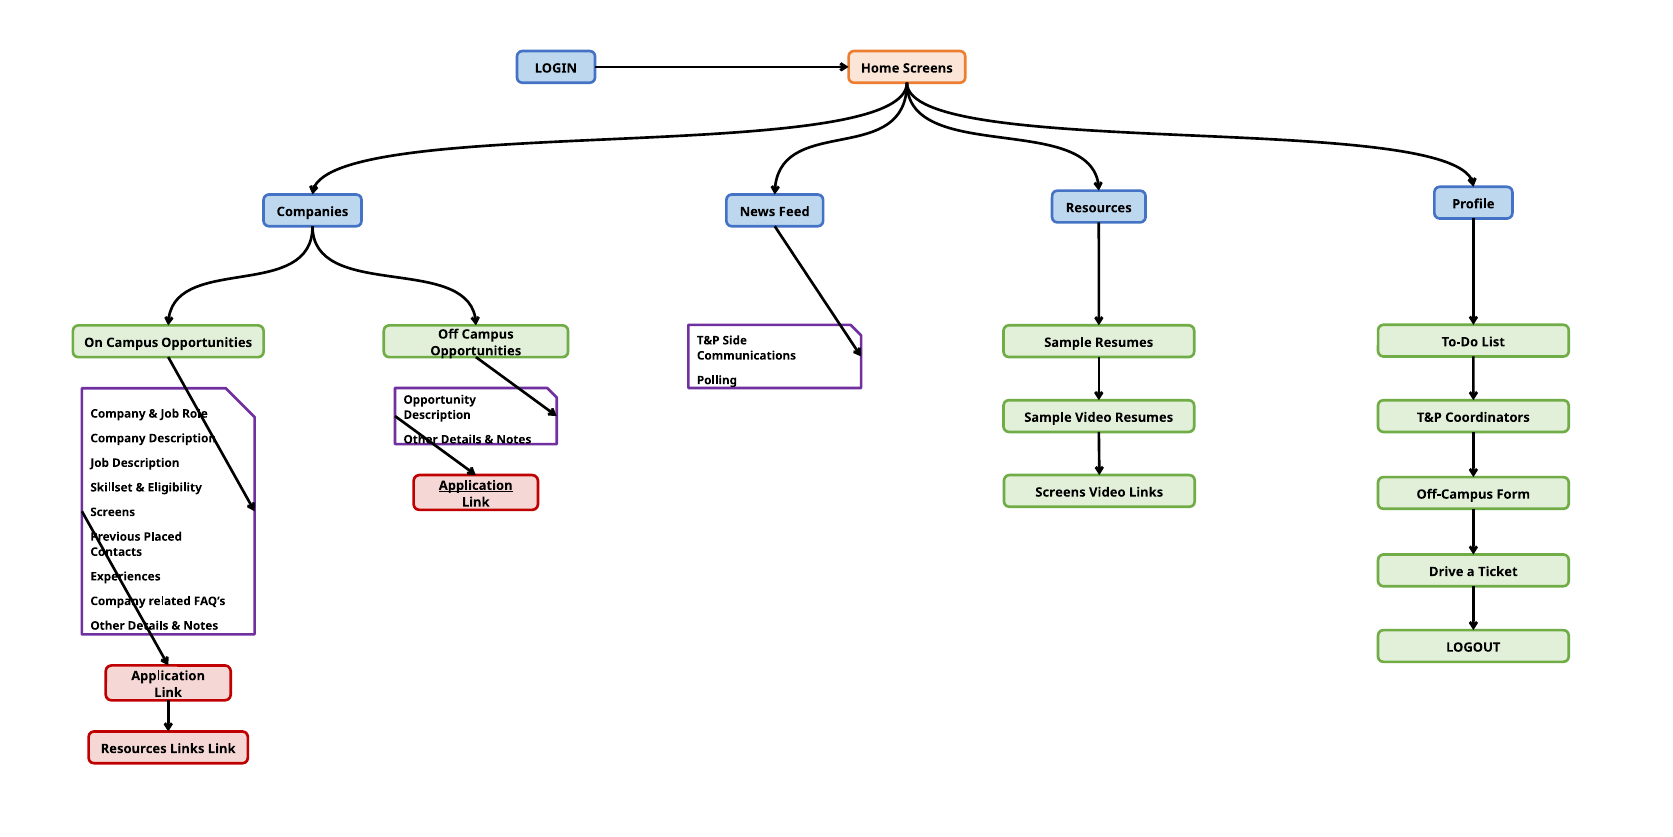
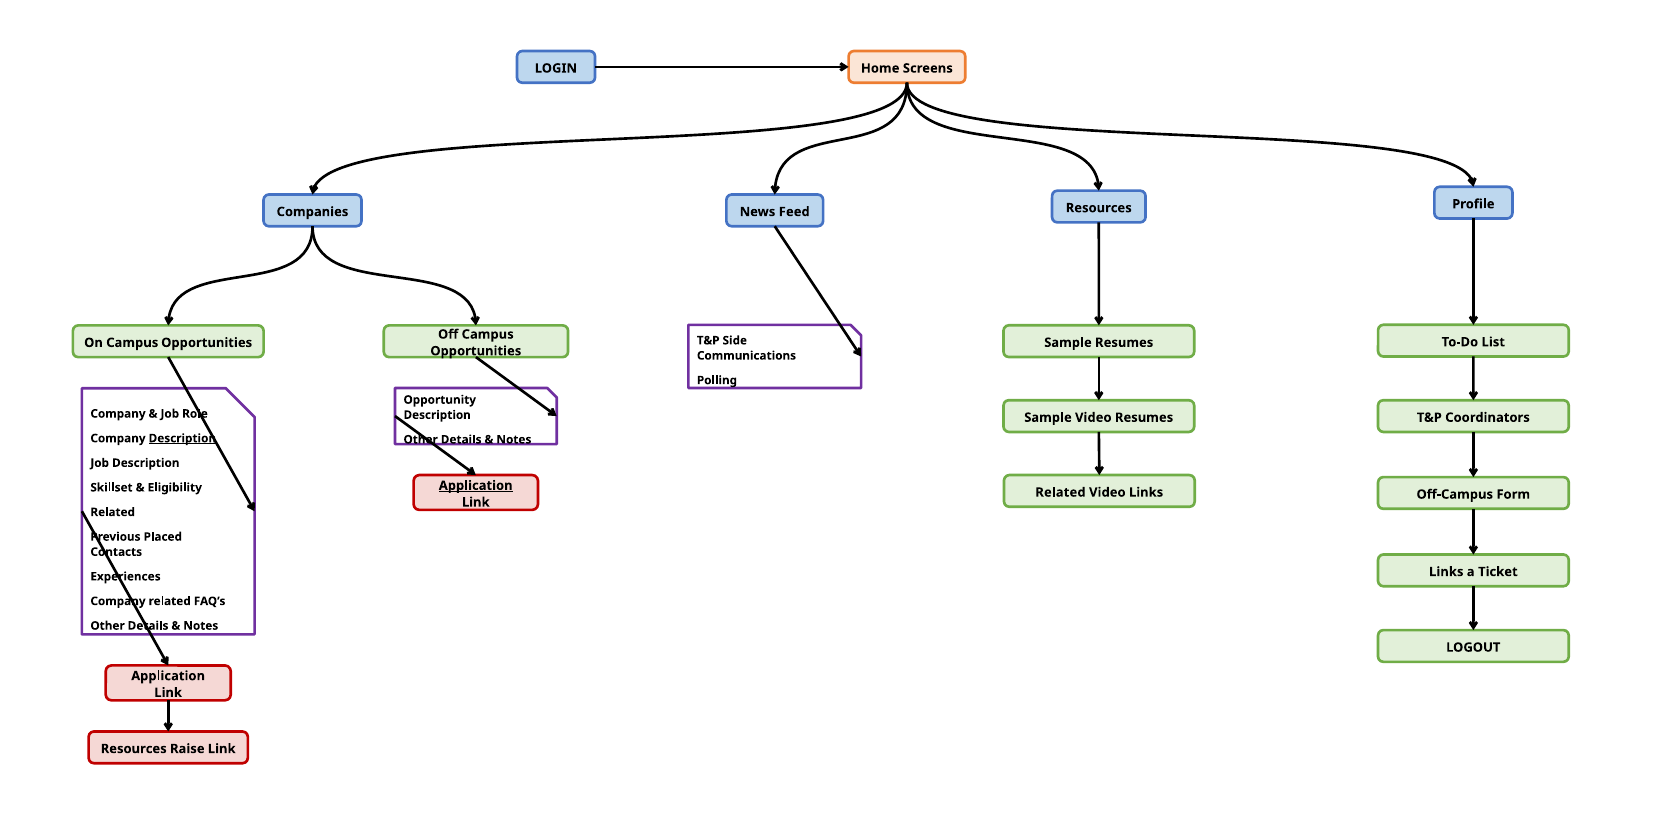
Description underline: none -> present (182, 438)
Screens: Screens -> Related (1060, 492)
Screens: Screens -> Related (113, 512)
Drive: Drive -> Links (1446, 571)
Resources Links: Links -> Raise (187, 748)
